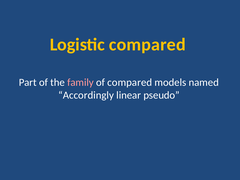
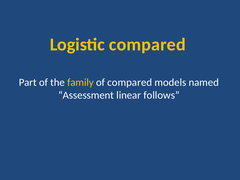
family colour: pink -> yellow (80, 82)
Accordingly: Accordingly -> Assessment (86, 95)
pseudo: pseudo -> follows (161, 95)
